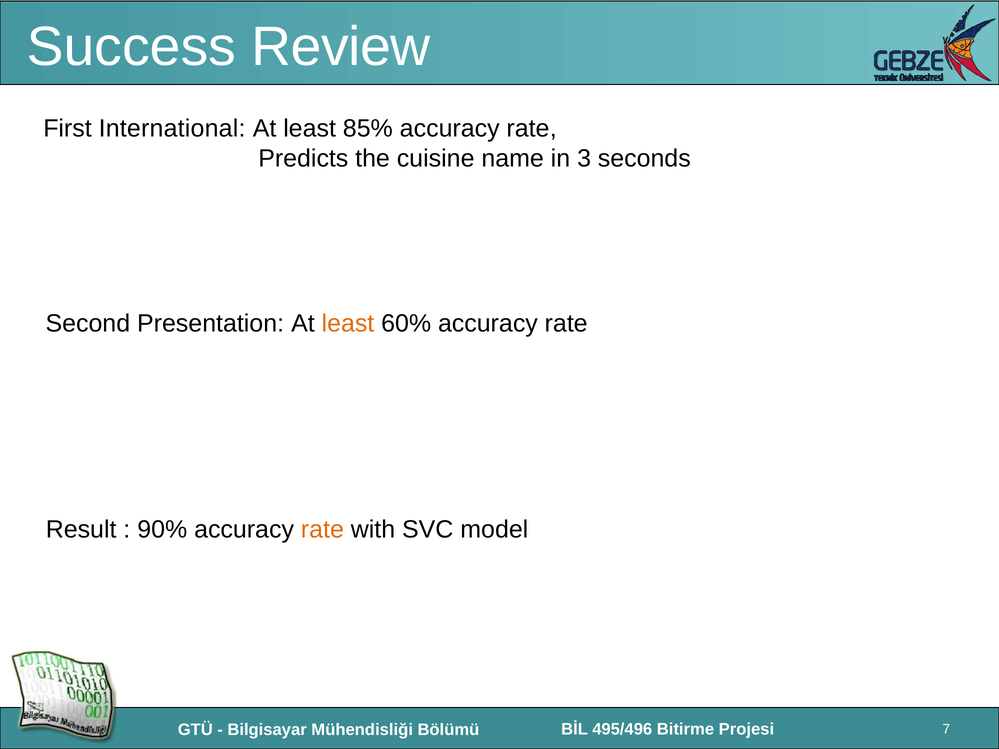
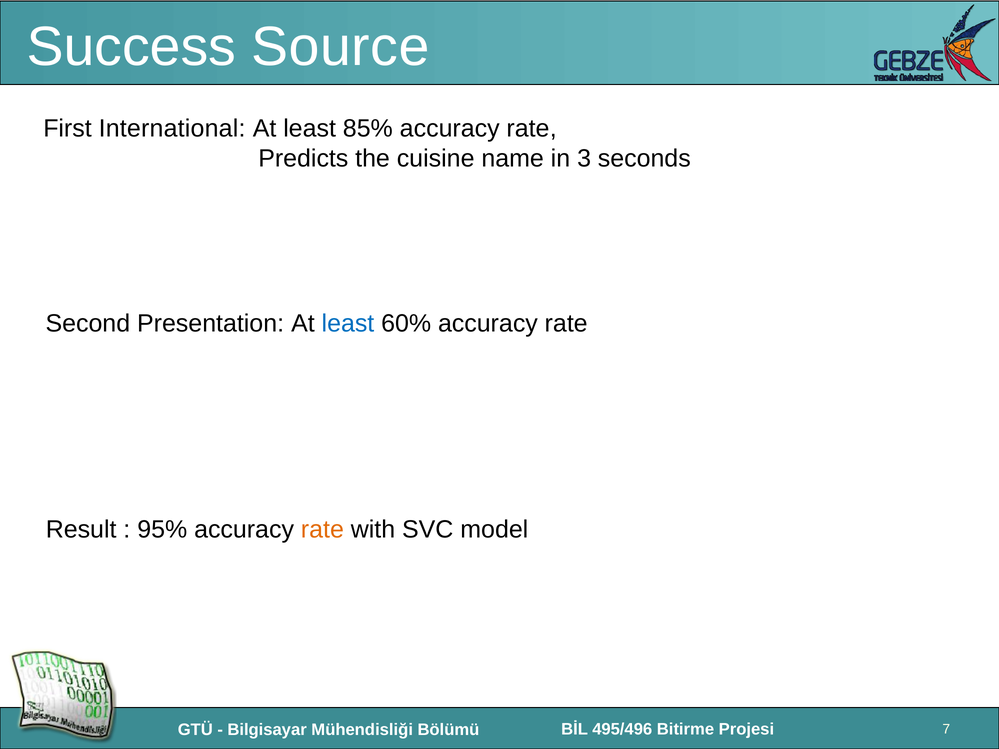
Review: Review -> Source (340, 47)
least colour: orange -> blue (348, 324)
90%: 90% -> 95% (162, 529)
